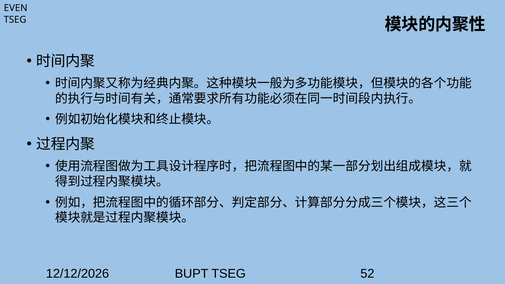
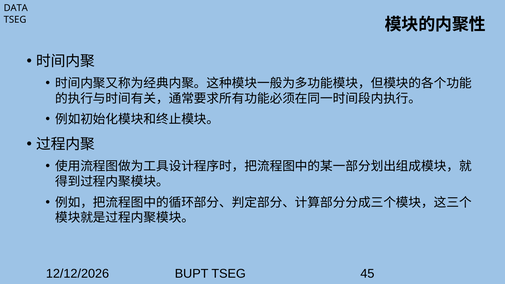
EVEN: EVEN -> DATA (16, 8)
52: 52 -> 45 (367, 274)
